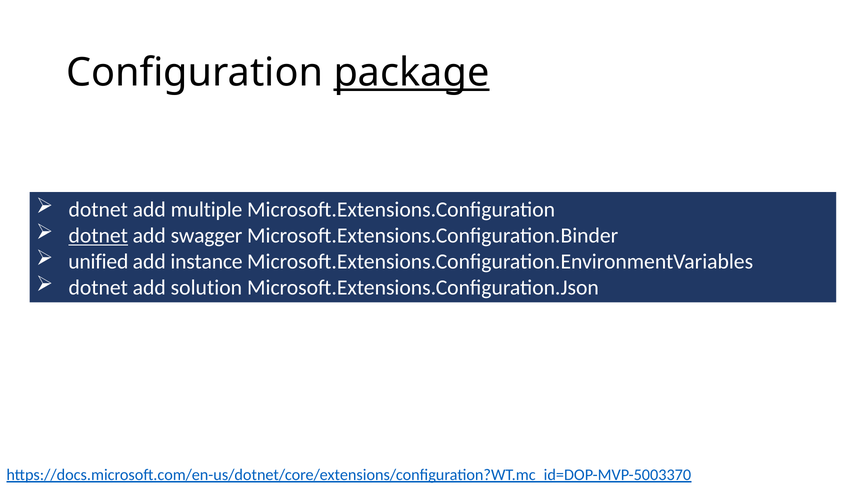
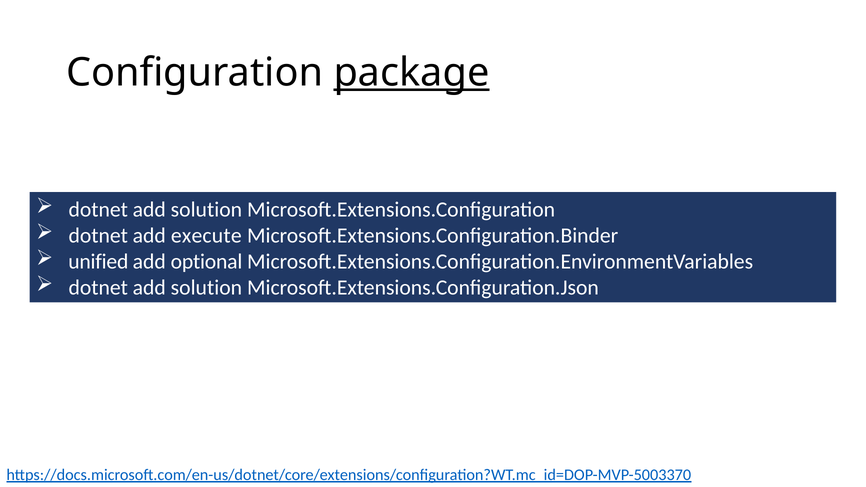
multiple: multiple -> solution (206, 210)
dotnet underline: present -> none (98, 236)
swagger: swagger -> execute (206, 236)
instance: instance -> optional (207, 262)
